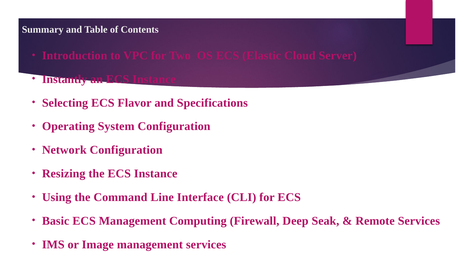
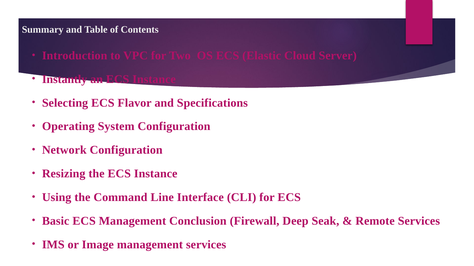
Computing: Computing -> Conclusion (198, 221)
